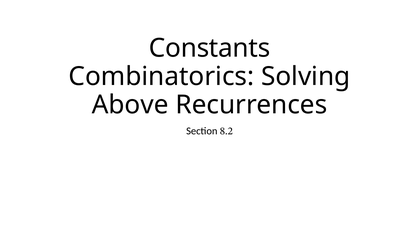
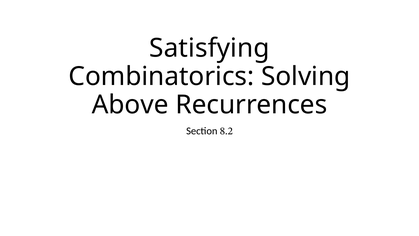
Constants: Constants -> Satisfying (209, 48)
